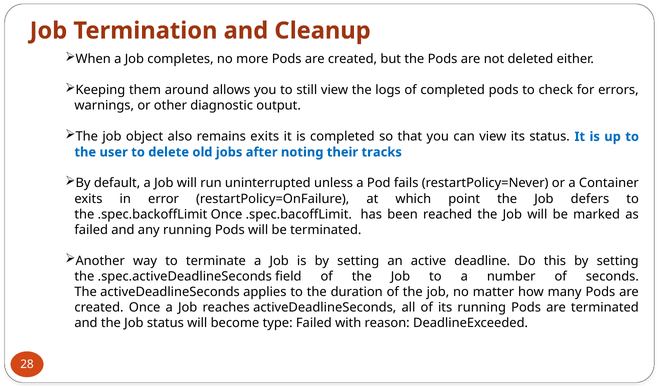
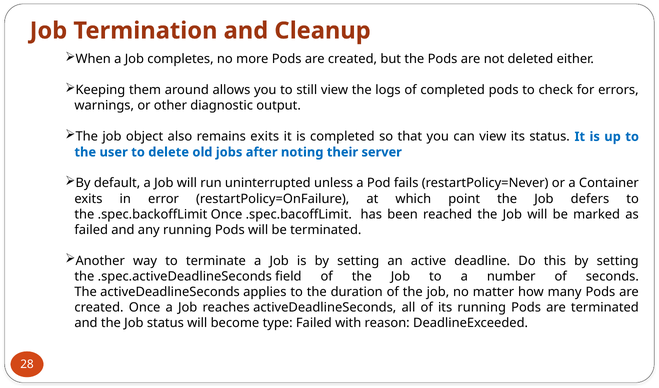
tracks: tracks -> server (382, 152)
